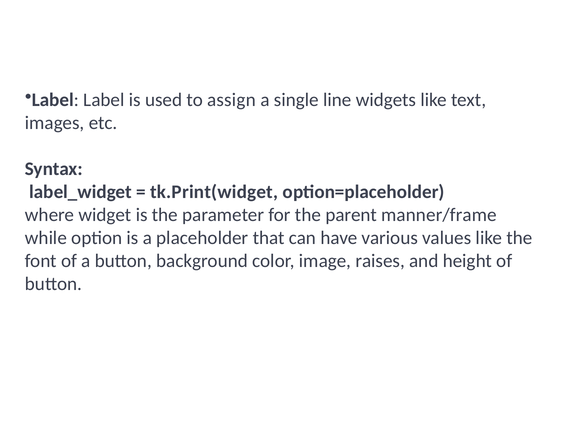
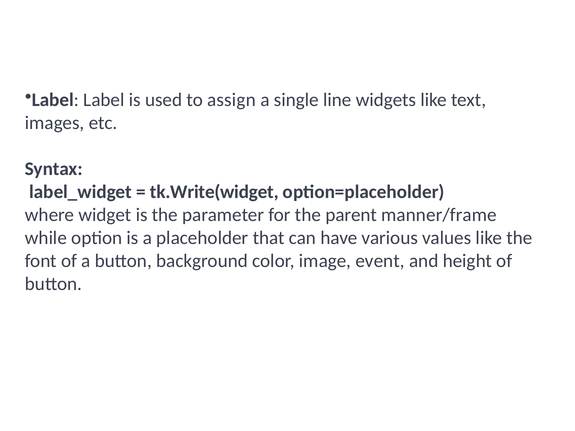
tk.Print(widget: tk.Print(widget -> tk.Write(widget (214, 192)
raises: raises -> event (380, 261)
